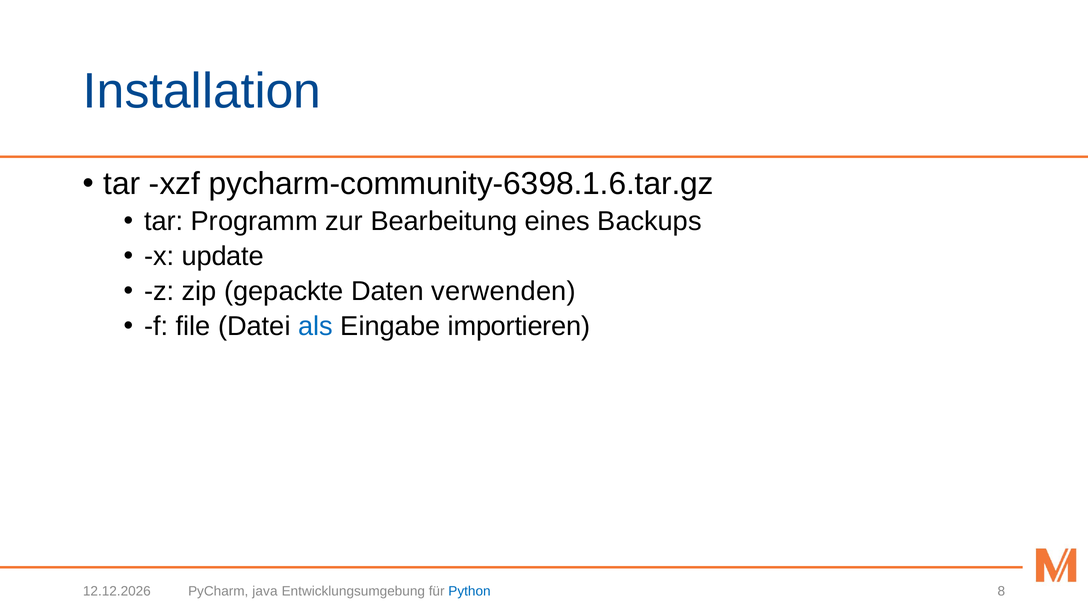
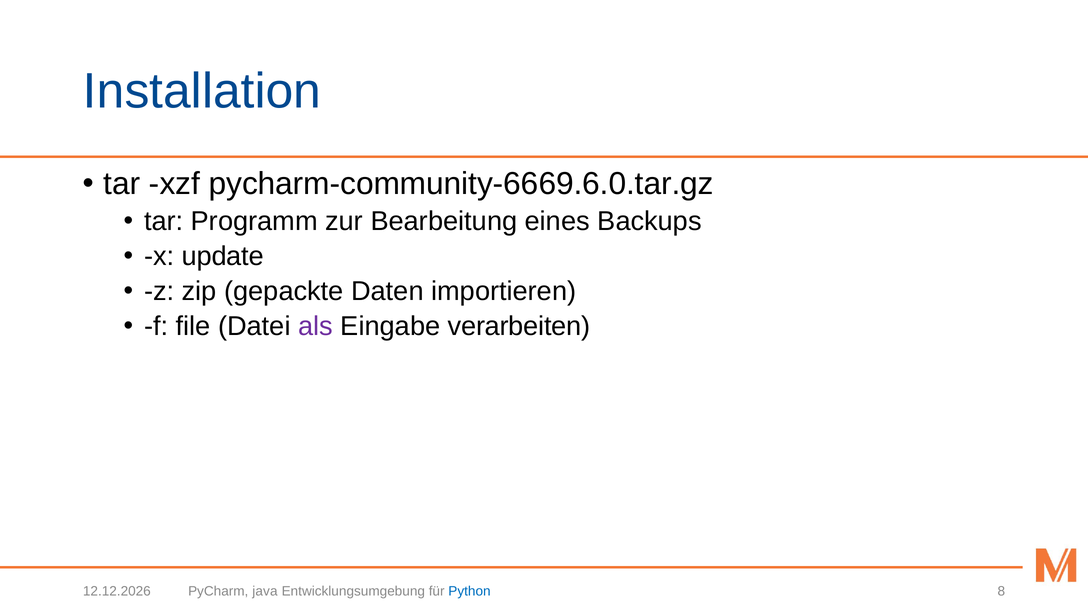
pycharm-community-6398.1.6.tar.gz: pycharm-community-6398.1.6.tar.gz -> pycharm-community-6669.6.0.tar.gz (461, 184)
verwenden: verwenden -> importieren (504, 291)
als colour: blue -> purple (316, 327)
importieren: importieren -> verarbeiten (519, 327)
